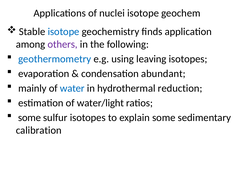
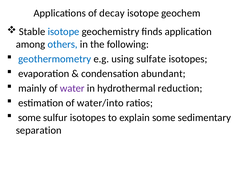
nuclei: nuclei -> decay (112, 13)
others colour: purple -> blue (63, 44)
leaving: leaving -> sulfate (151, 59)
water colour: blue -> purple (72, 88)
water/light: water/light -> water/into (100, 103)
calibration: calibration -> separation (39, 130)
